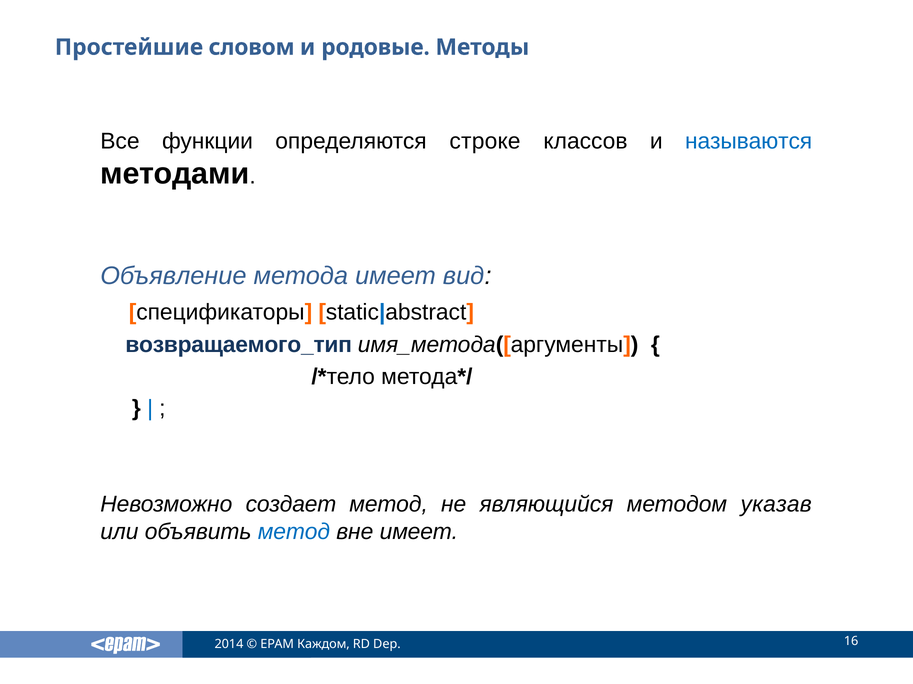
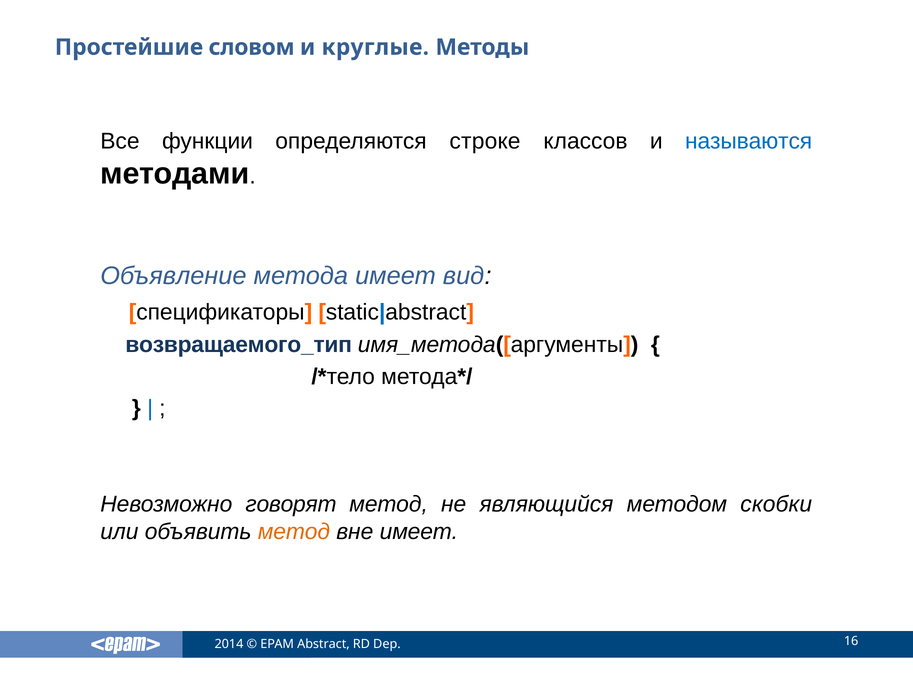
родовые: родовые -> круглые (375, 47)
создает: создает -> говорят (291, 505)
указав: указав -> скобки (776, 505)
метод colour: blue -> orange (294, 532)
Каждом: Каждом -> Abstract (323, 645)
